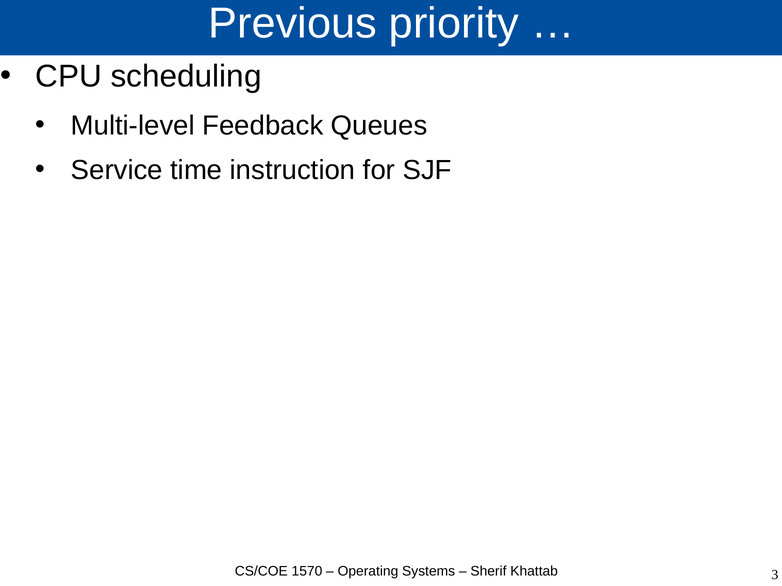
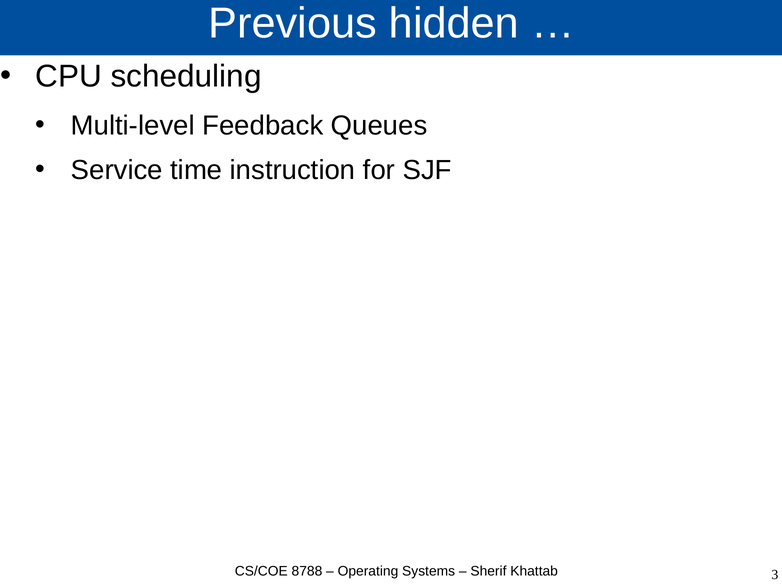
priority: priority -> hidden (454, 23)
1570: 1570 -> 8788 (307, 571)
